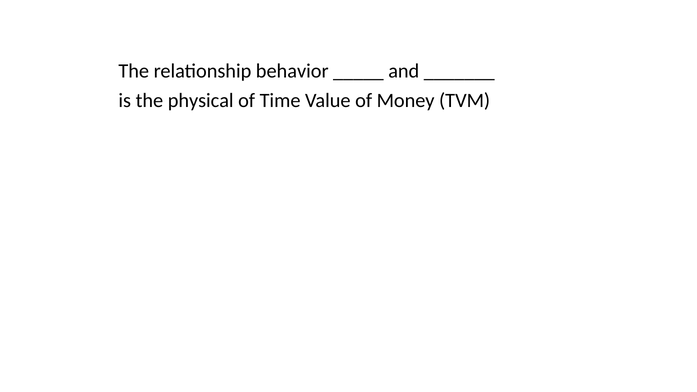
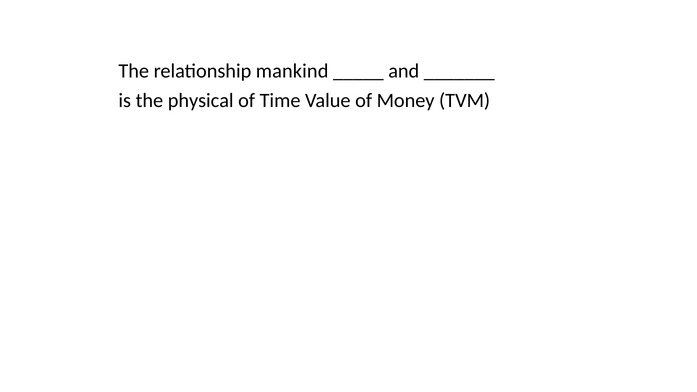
behavior: behavior -> mankind (292, 71)
